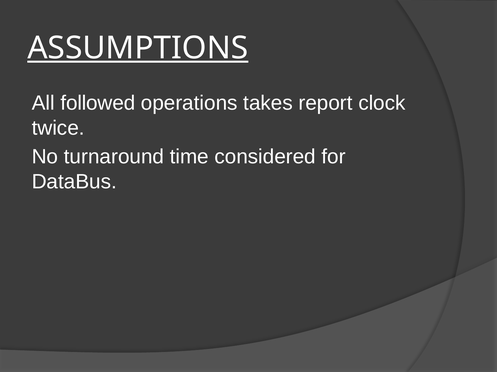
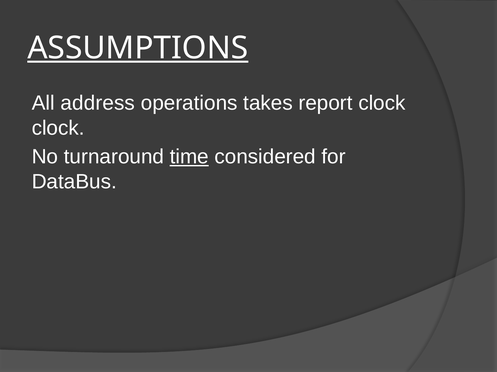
followed: followed -> address (98, 103)
twice: twice -> clock (58, 128)
time underline: none -> present (189, 157)
